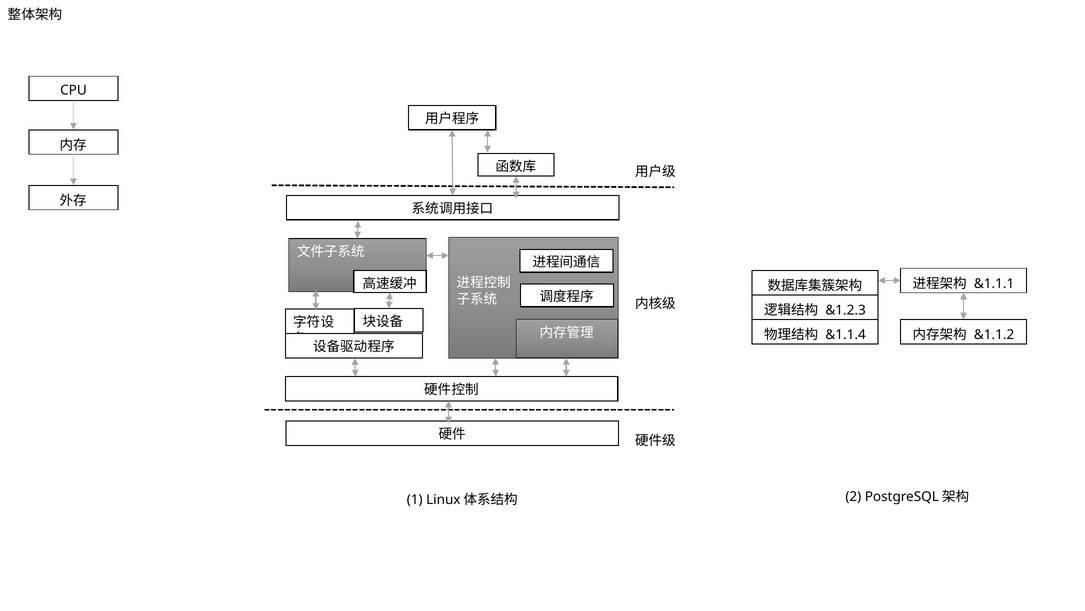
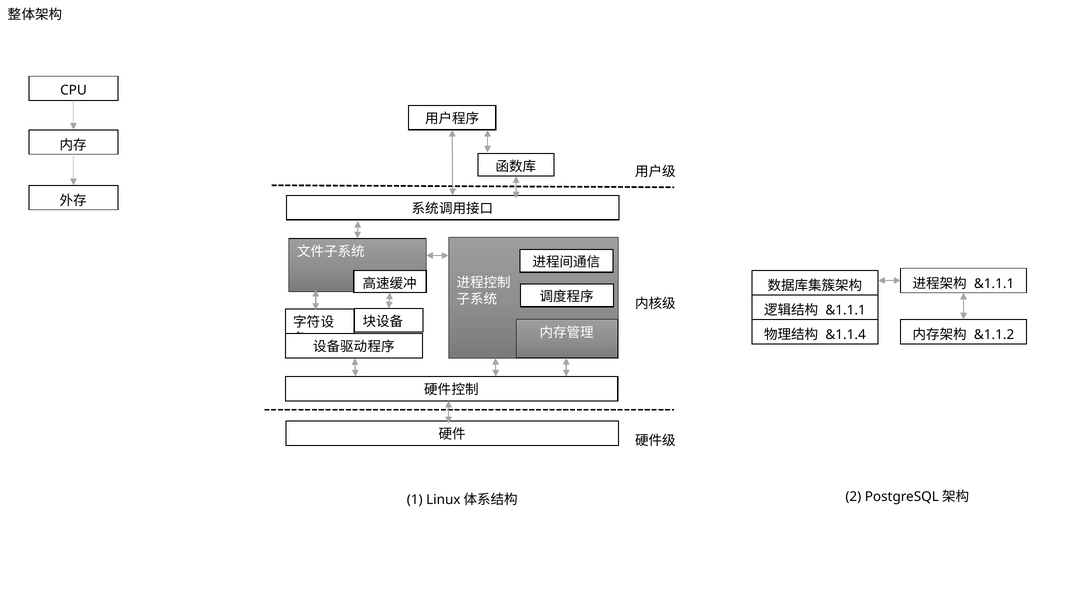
&1.2.3: &1.2.3 -> &1.1.1 (846, 310)
